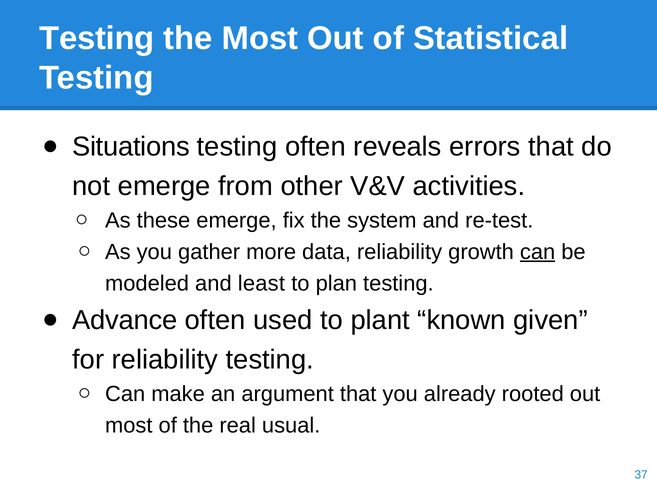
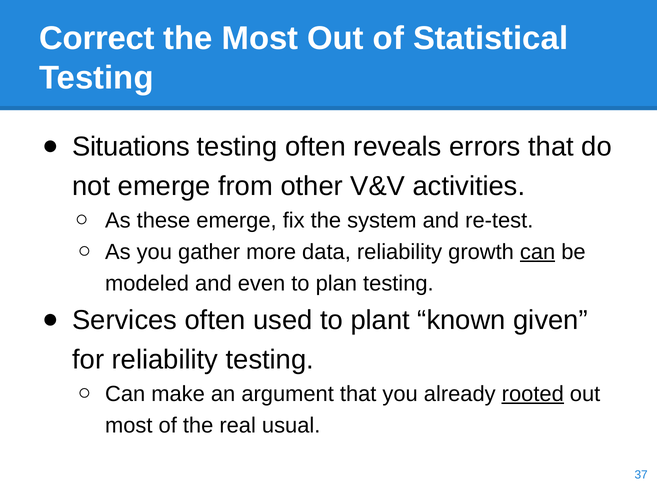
Testing: Testing -> Correct (97, 38)
least: least -> even (262, 283)
Advance: Advance -> Services (125, 320)
rooted underline: none -> present (533, 394)
